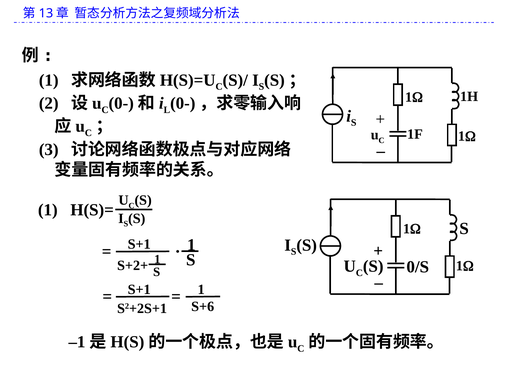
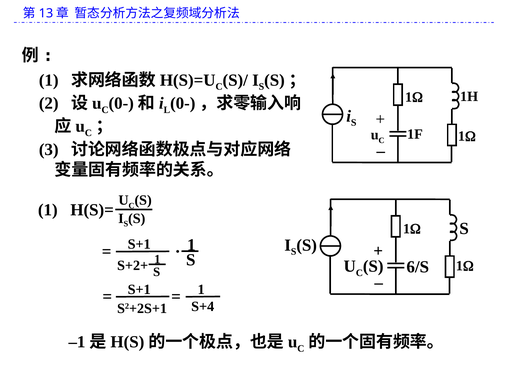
0/S: 0/S -> 6/S (418, 267)
S+6: S+6 -> S+4 (203, 306)
